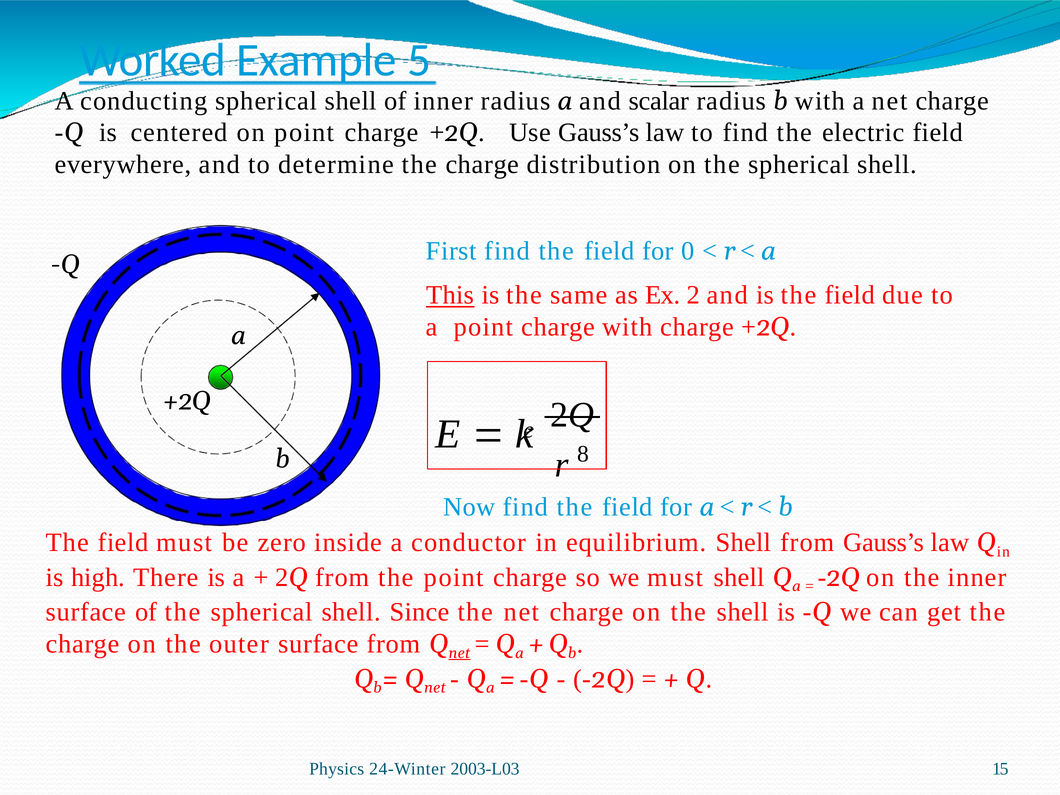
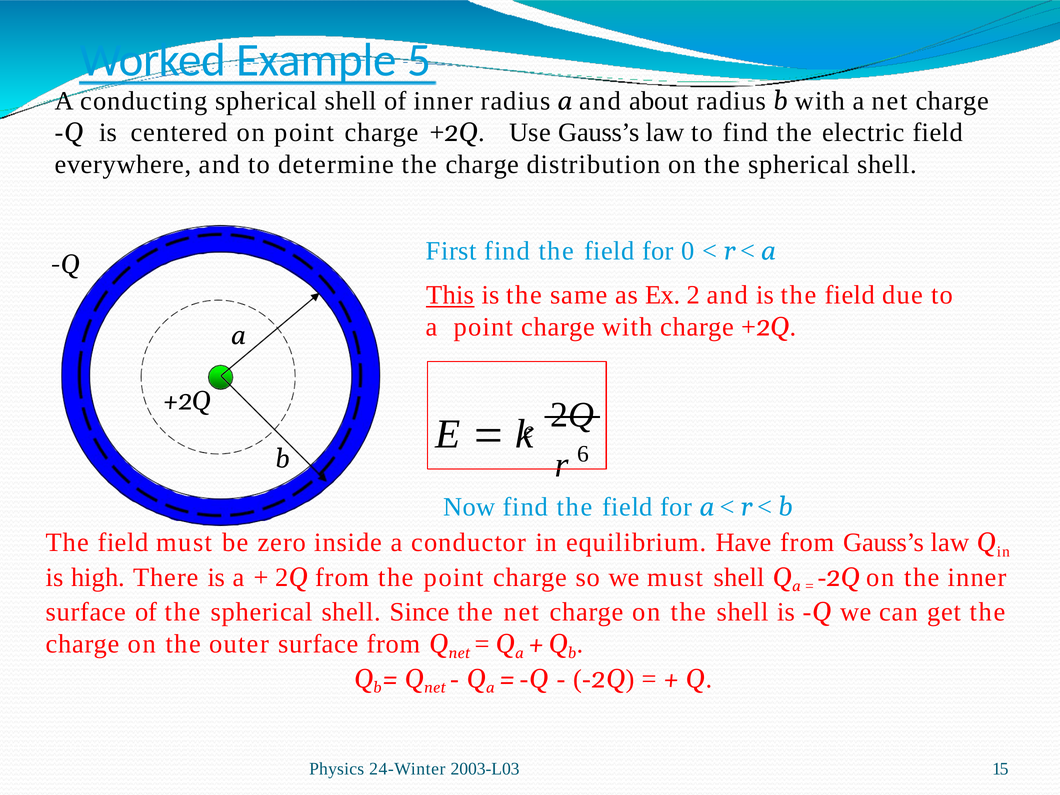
scalar: scalar -> about (659, 101)
8: 8 -> 6 (583, 454)
equilibrium Shell: Shell -> Have (744, 542)
net underline: present -> none (459, 653)
